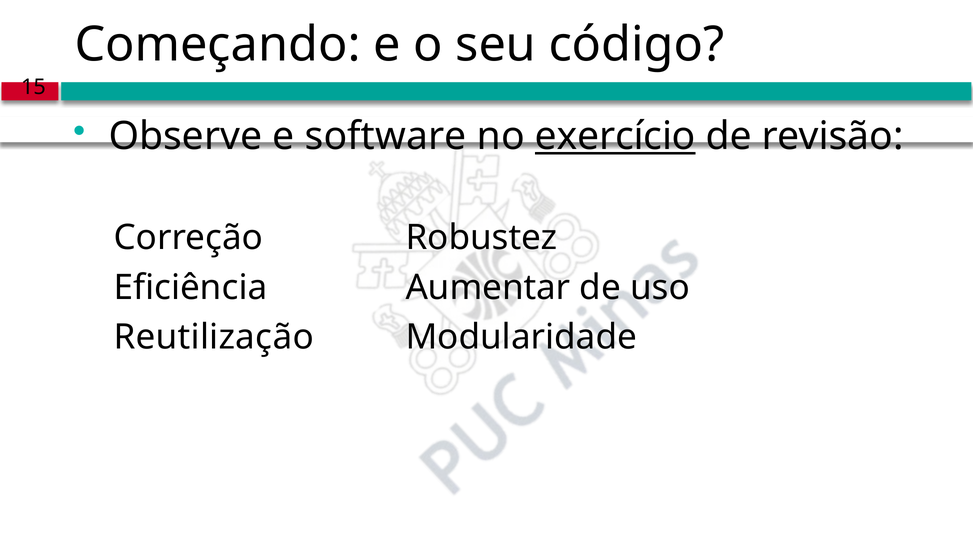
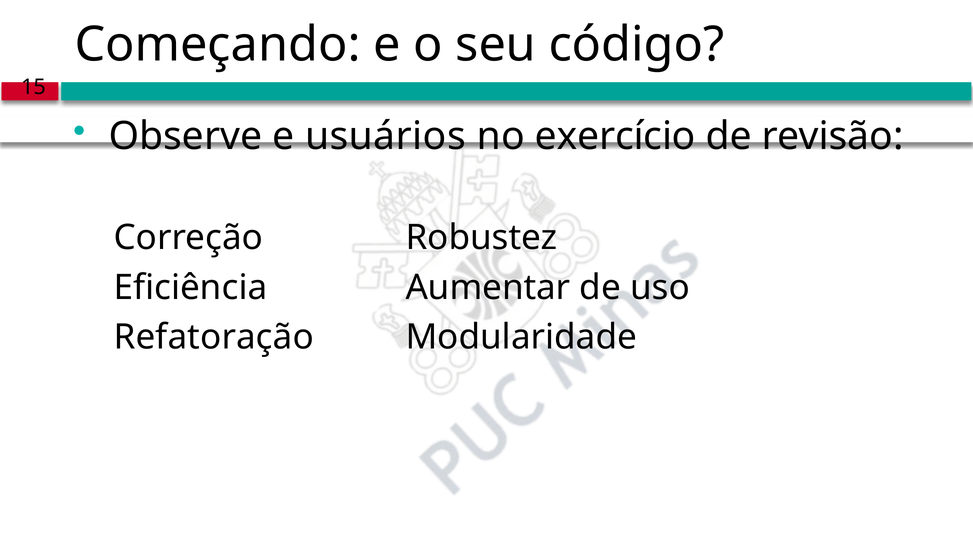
e software: software -> usuários (385, 136)
exercício underline: present -> none (615, 136)
Reutilização: Reutilização -> Refatoração (214, 337)
